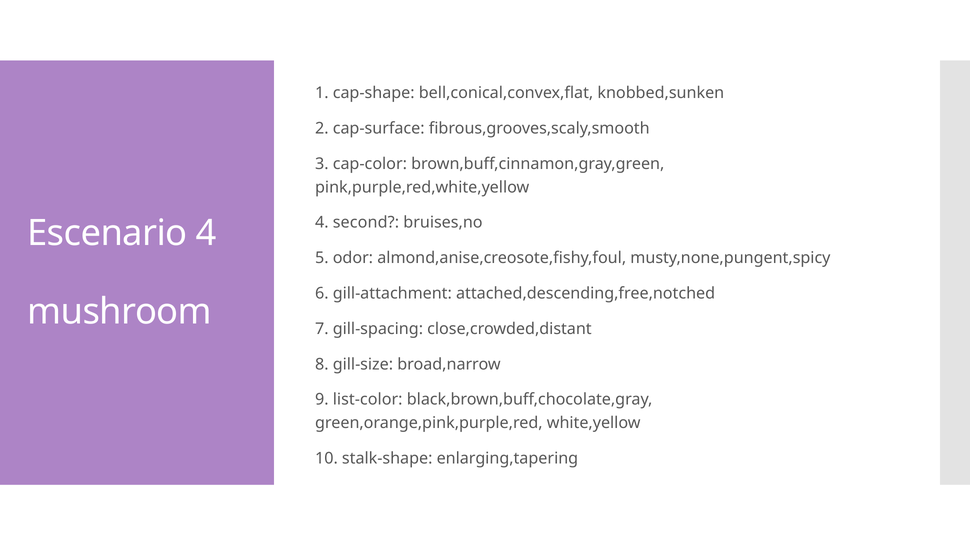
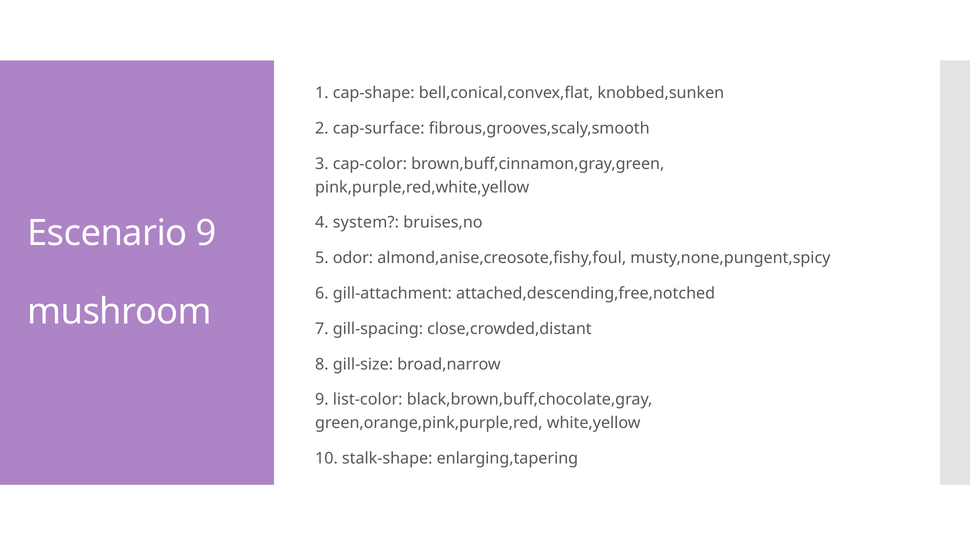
second: second -> system (366, 222)
Escenario 4: 4 -> 9 (206, 233)
